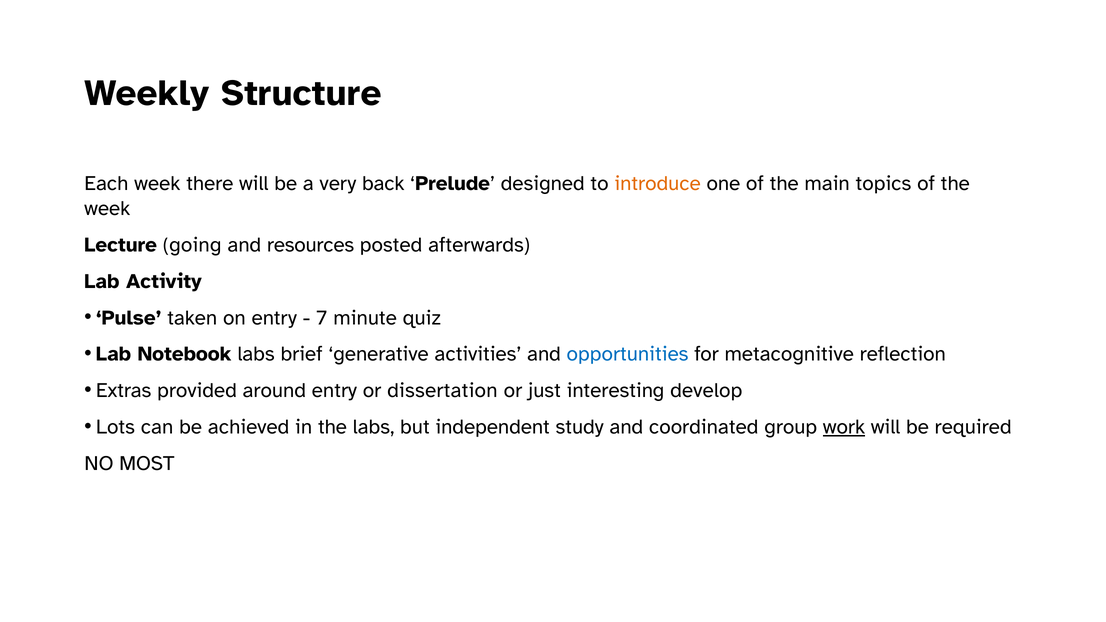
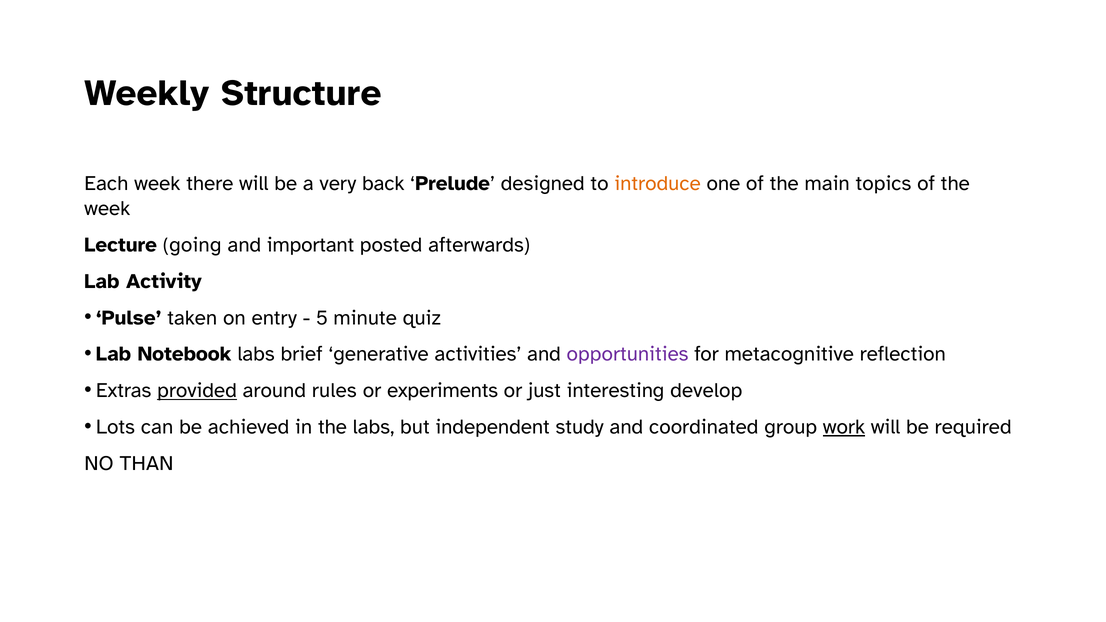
resources: resources -> important (311, 245)
7: 7 -> 5 (322, 318)
opportunities colour: blue -> purple (628, 354)
provided underline: none -> present (197, 391)
around entry: entry -> rules (334, 391)
dissertation: dissertation -> experiments (443, 391)
MOST: MOST -> THAN (147, 463)
